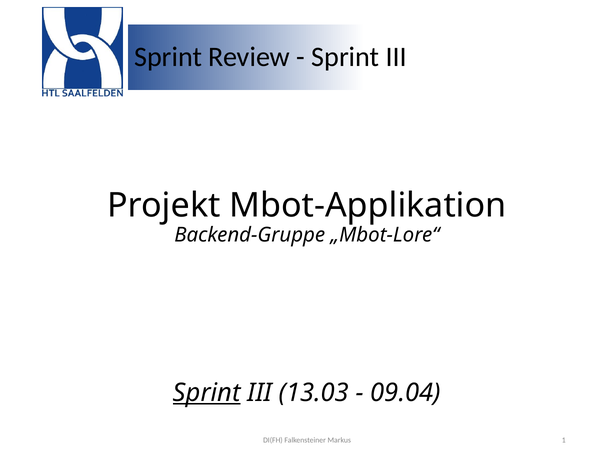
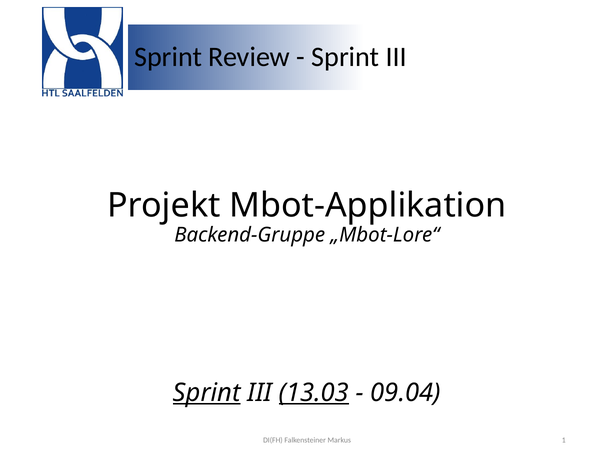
13.03 underline: none -> present (314, 392)
